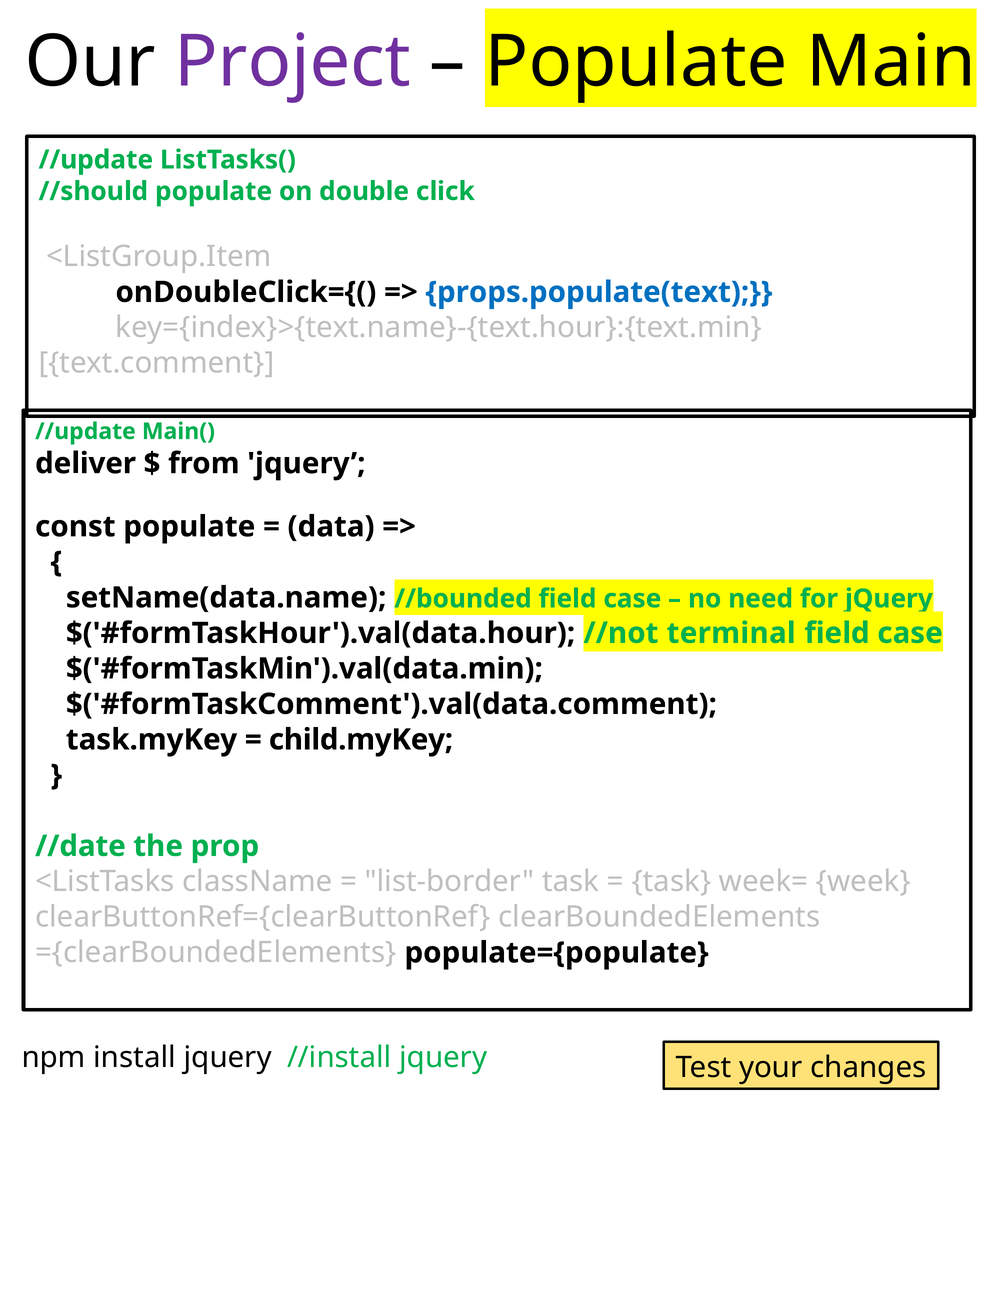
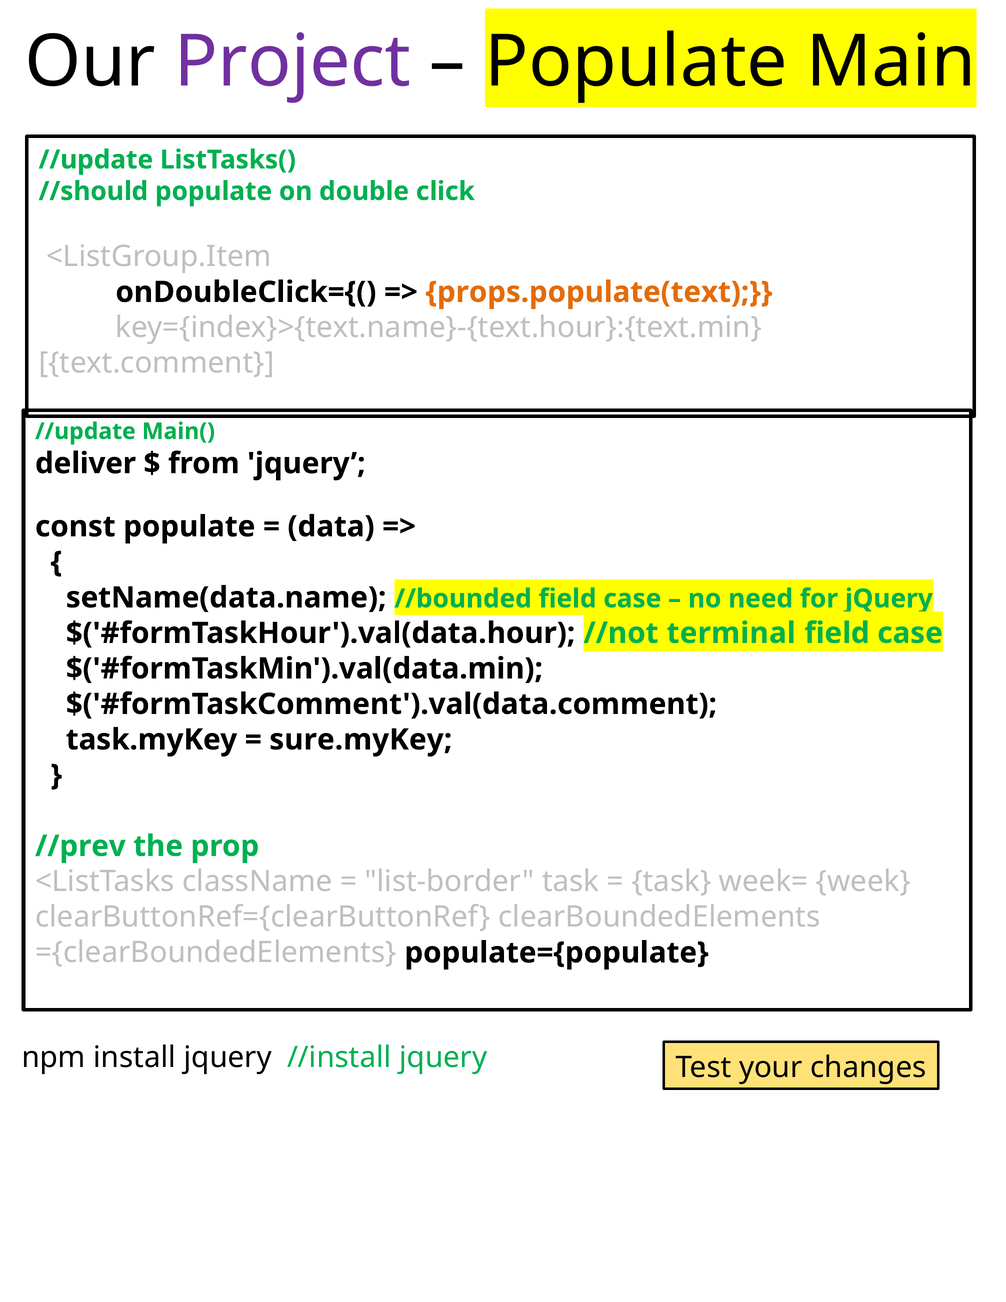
props.populate(text colour: blue -> orange (599, 292)
child.myKey: child.myKey -> sure.myKey (361, 740)
//date: //date -> //prev (80, 846)
